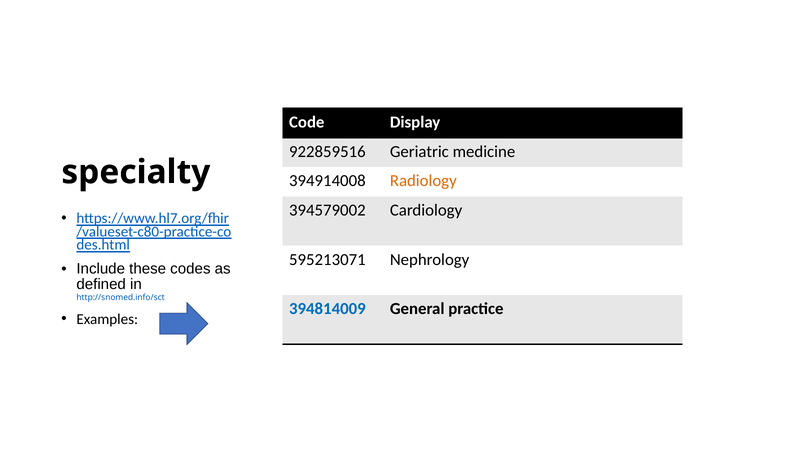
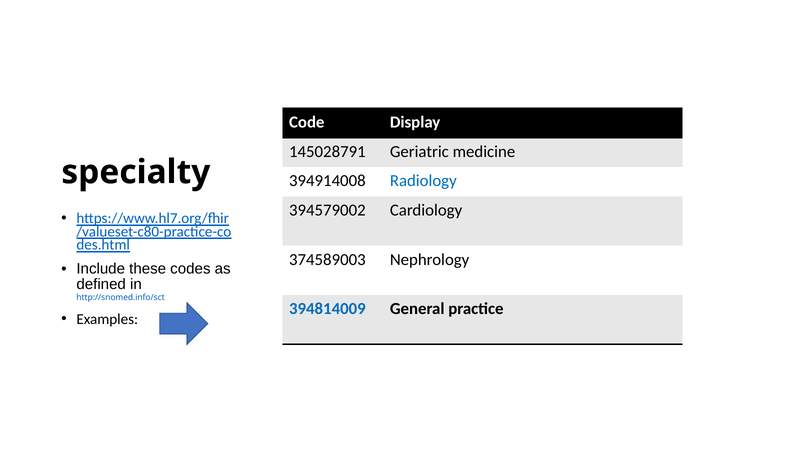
922859516: 922859516 -> 145028791 (327, 151)
Radiology colour: orange -> blue (423, 181)
595213071: 595213071 -> 374589003 (327, 259)
